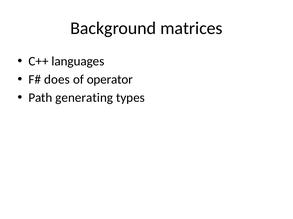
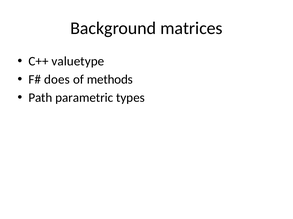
languages: languages -> valuetype (78, 61)
operator: operator -> methods (110, 80)
generating: generating -> parametric (84, 98)
